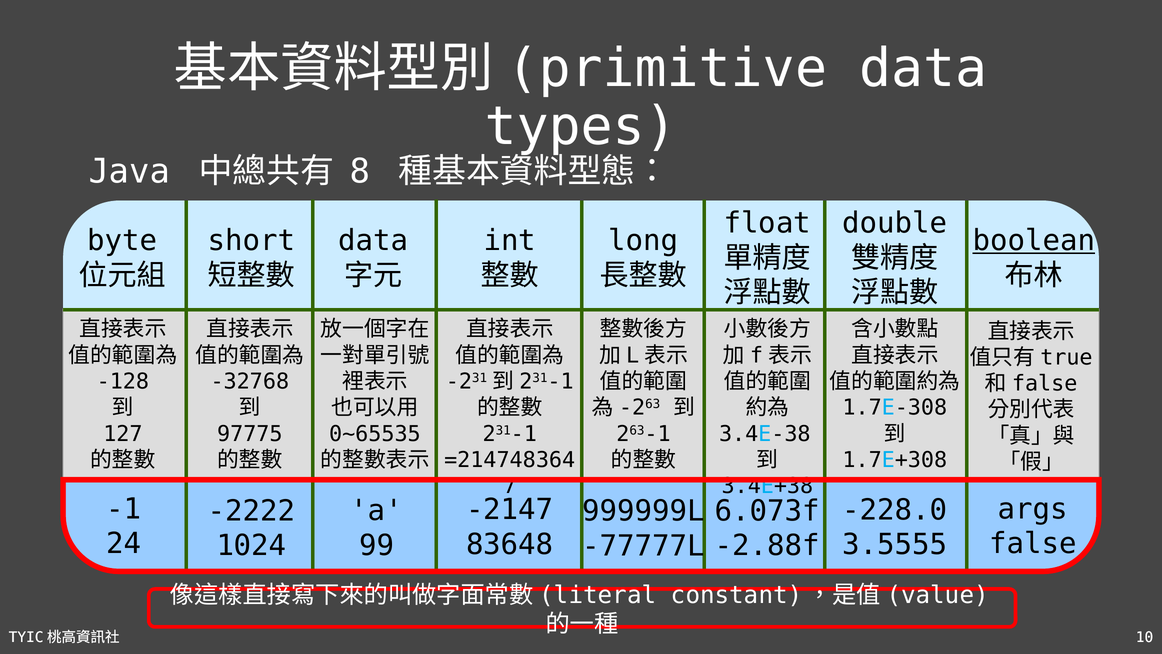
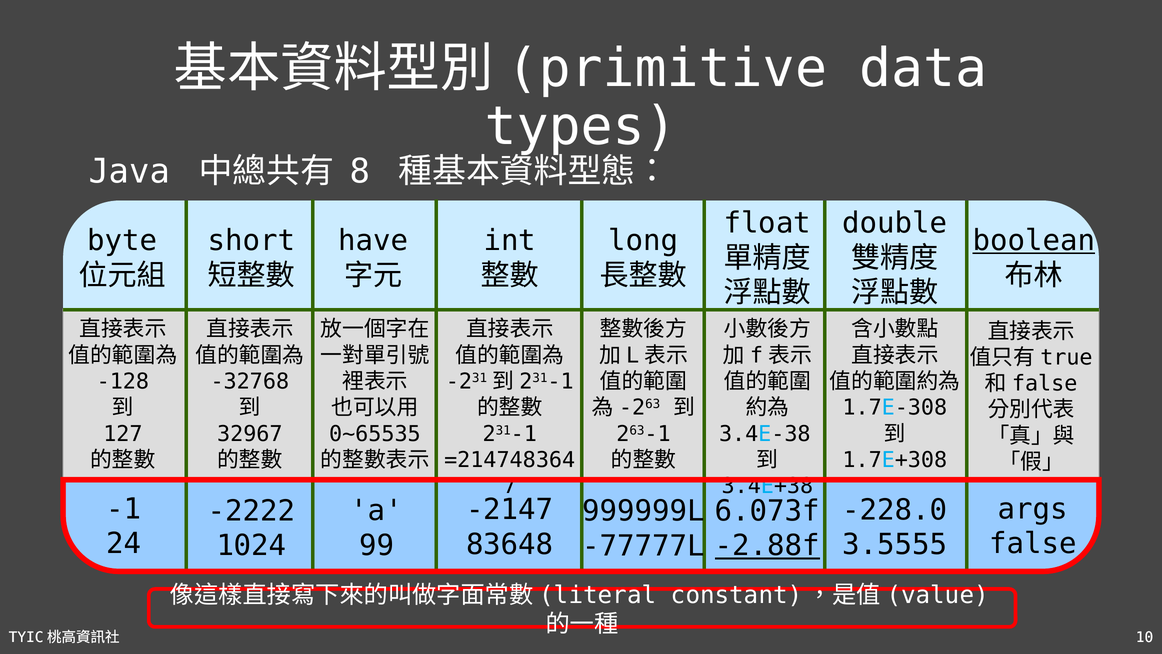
data: data -> have (373, 241)
97775: 97775 -> 32967 (250, 434)
-2.88f underline: none -> present (767, 546)
